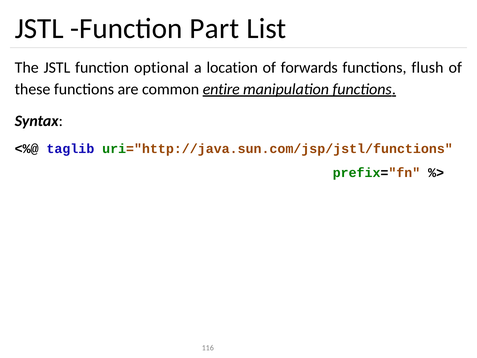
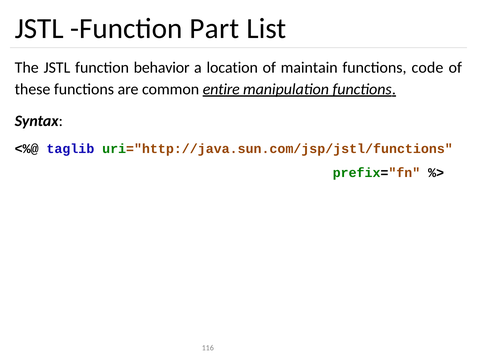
optional: optional -> behavior (162, 67)
forwards: forwards -> maintain (309, 67)
flush: flush -> code (427, 67)
